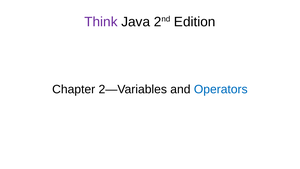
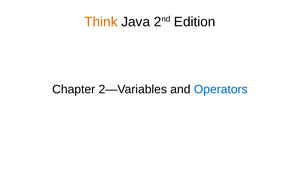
Think colour: purple -> orange (101, 22)
